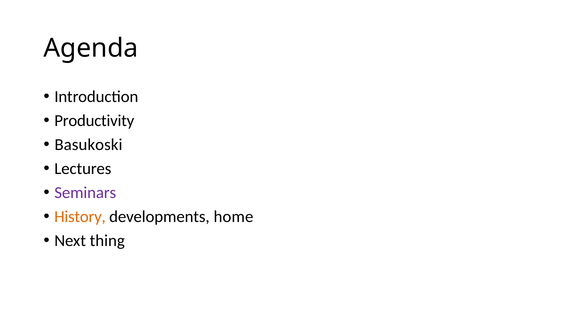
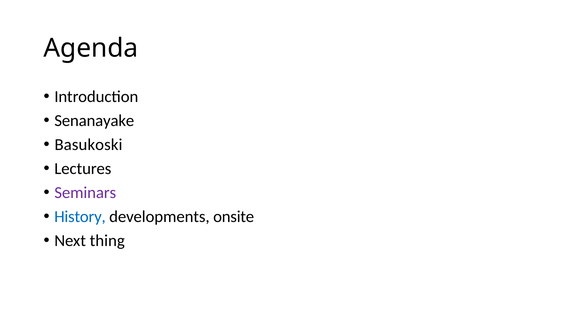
Productivity: Productivity -> Senanayake (94, 121)
History colour: orange -> blue (80, 217)
home: home -> onsite (234, 217)
